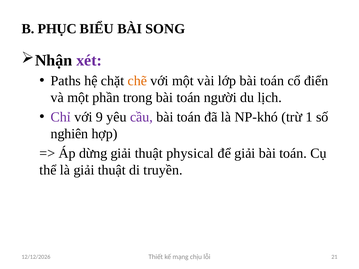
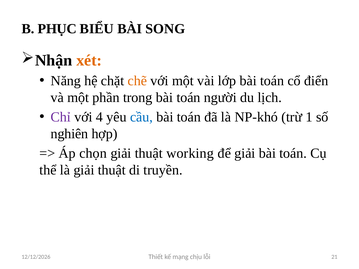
xét colour: purple -> orange (89, 60)
Paths: Paths -> Năng (66, 81)
9: 9 -> 4 (99, 117)
cầu colour: purple -> blue (141, 117)
dừng: dừng -> chọn (93, 153)
physical: physical -> working (190, 153)
